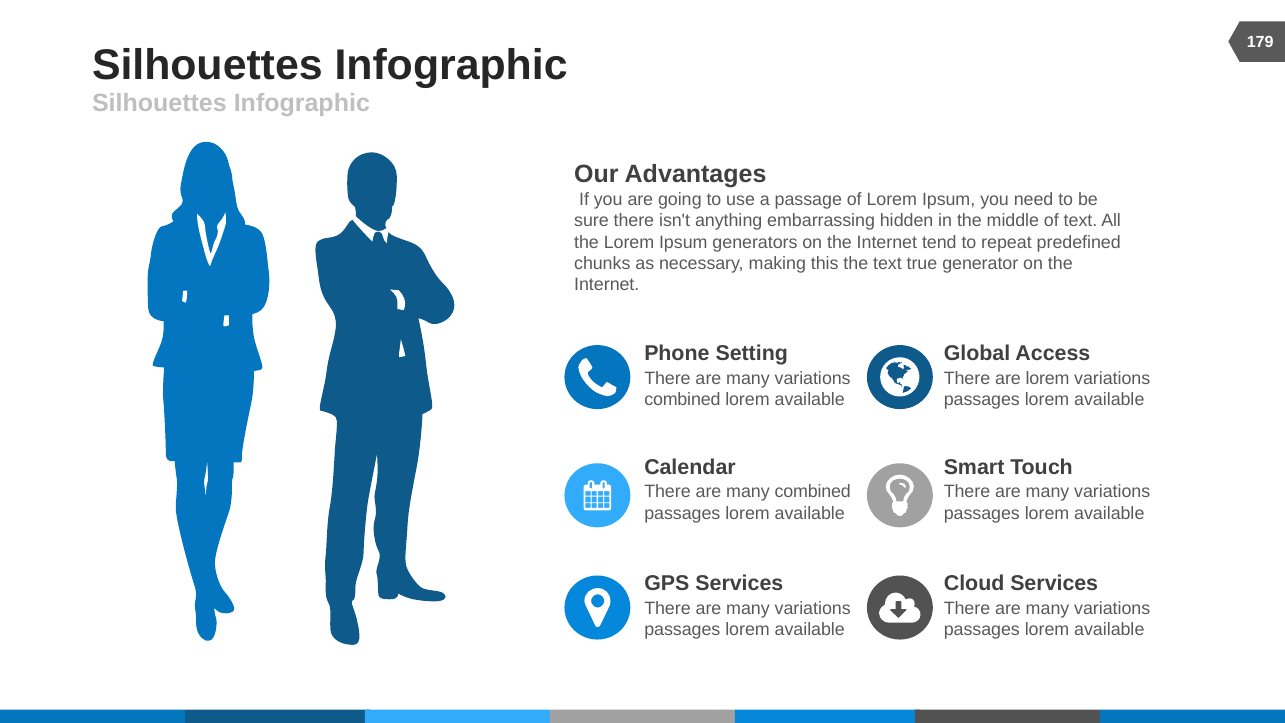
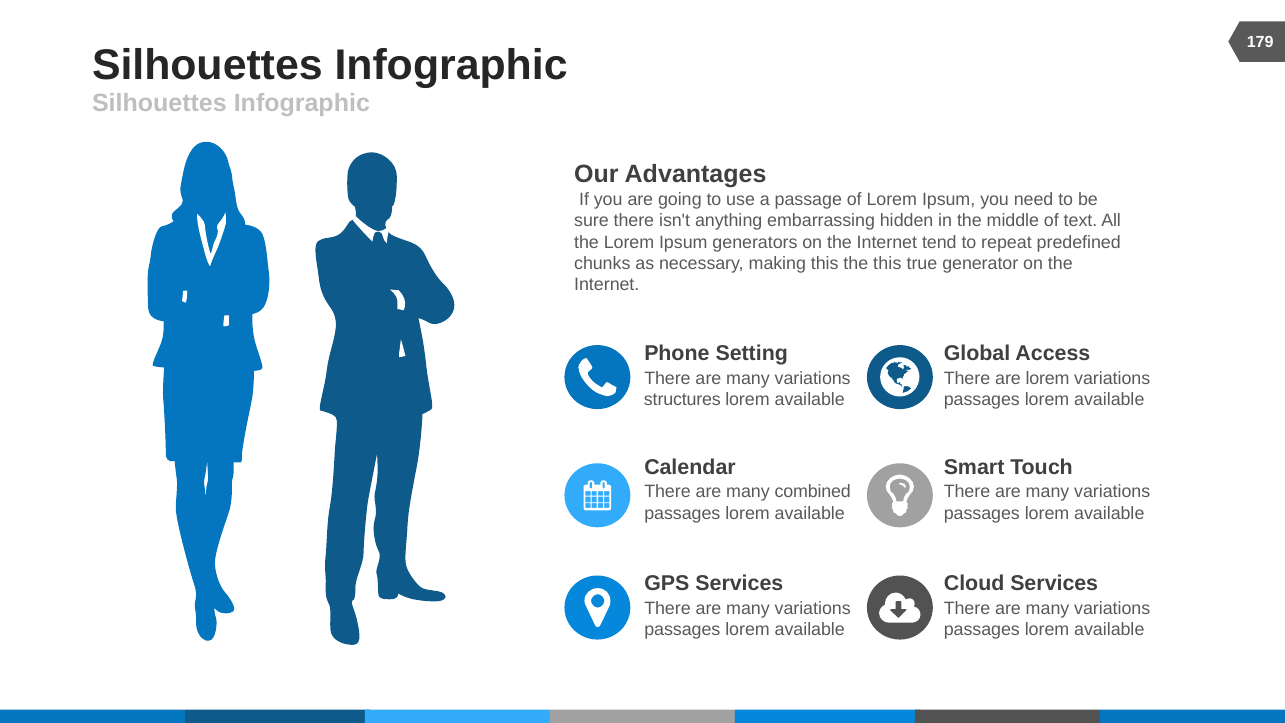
the text: text -> this (887, 264)
combined: combined -> structures (682, 400)
